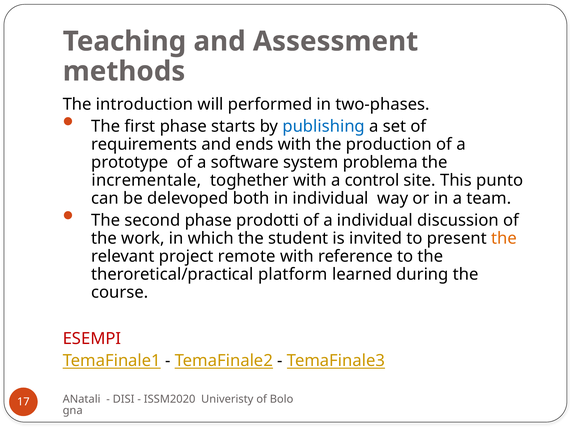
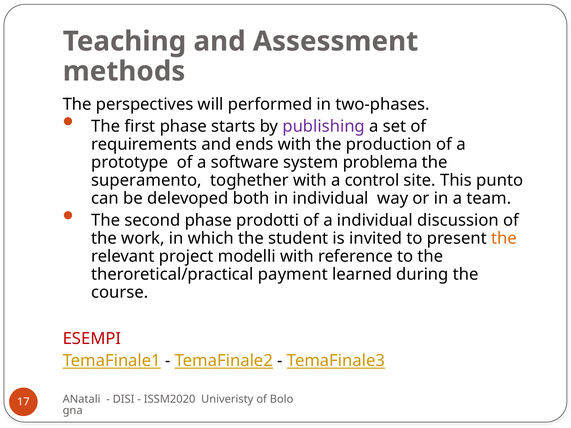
introduction: introduction -> perspectives (145, 104)
publishing colour: blue -> purple (324, 127)
incrementale: incrementale -> superamento (146, 180)
remote: remote -> modelli (247, 257)
platform: platform -> payment (293, 275)
